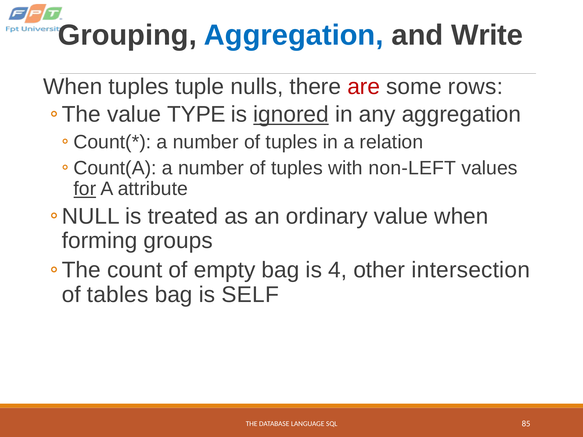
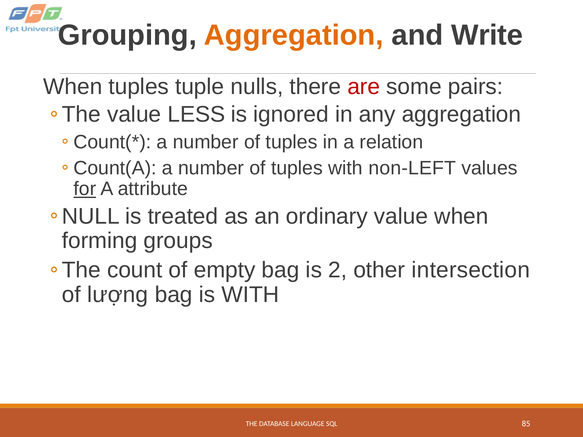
Aggregation colour: blue -> orange (294, 35)
rows: rows -> pairs (476, 87)
TYPE: TYPE -> LESS (196, 115)
ignored underline: present -> none (291, 115)
4: 4 -> 2 (338, 270)
tables: tables -> lượng (118, 295)
is SELF: SELF -> WITH (250, 295)
